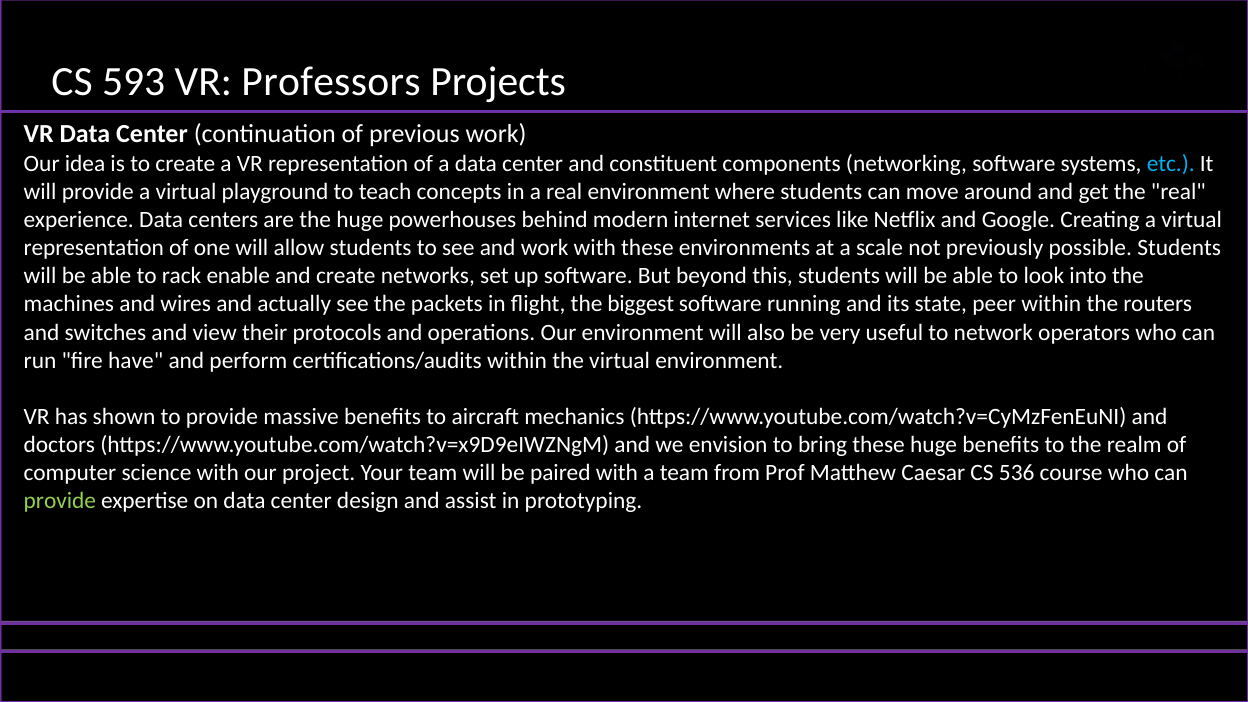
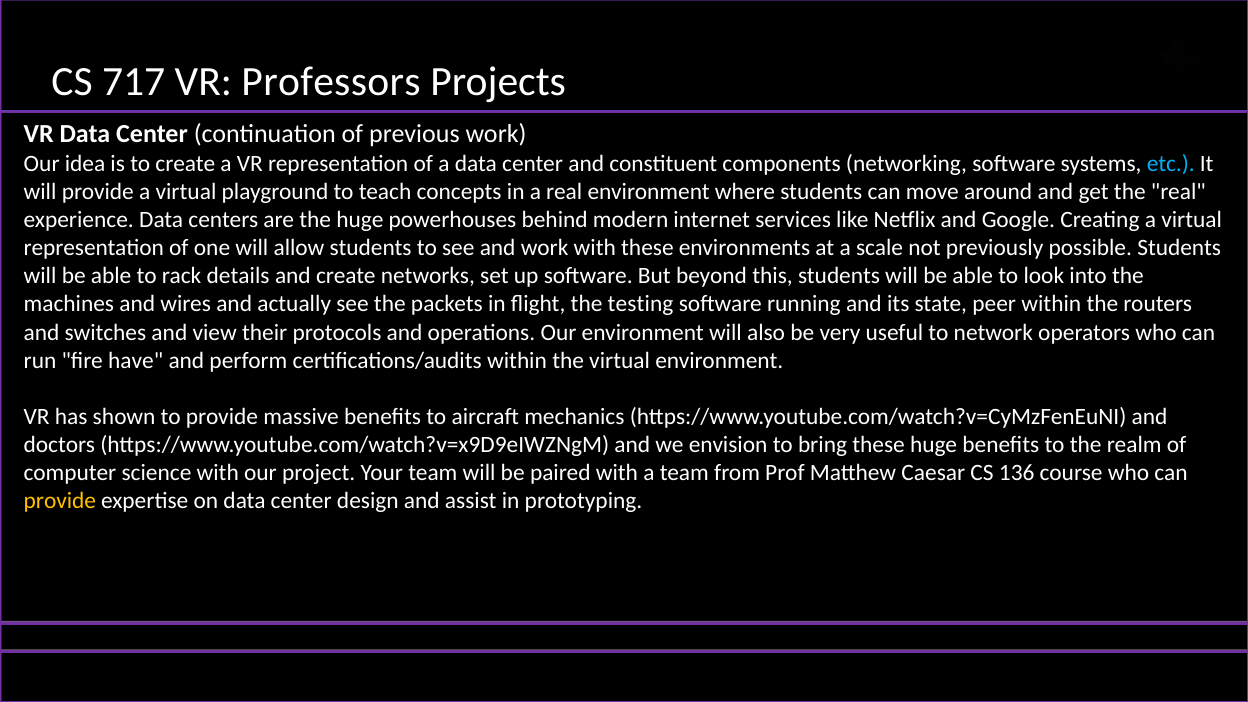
593: 593 -> 717 (134, 82)
enable: enable -> details (238, 276)
biggest: biggest -> testing (641, 304)
536: 536 -> 136 (1017, 473)
provide colour: light green -> yellow (60, 501)
